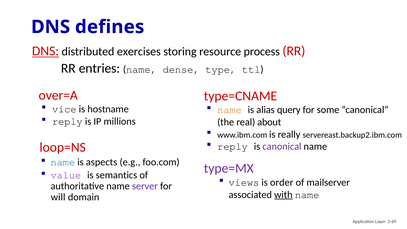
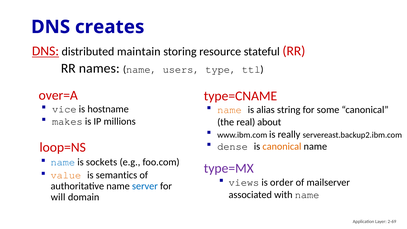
defines: defines -> creates (110, 27)
exercises: exercises -> maintain (139, 52)
process: process -> stateful (262, 52)
entries: entries -> names (99, 68)
dense: dense -> users (181, 69)
query: query -> string (289, 110)
reply: reply -> makes (67, 121)
reply: reply -> dense (233, 147)
canonical colour: purple -> orange (282, 147)
aspects: aspects -> sockets (102, 162)
value colour: purple -> orange (66, 175)
server colour: purple -> blue (145, 186)
with underline: present -> none (283, 195)
